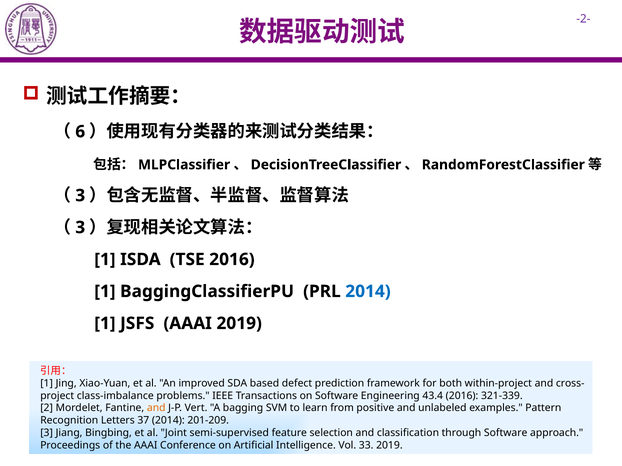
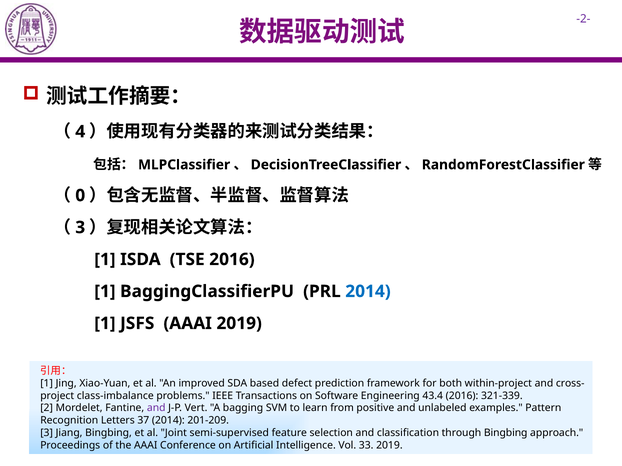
6: 6 -> 4 (80, 132)
3: 3 -> 0 (80, 196)
and colour: orange -> purple (156, 408)
through Software: Software -> Bingbing (506, 433)
